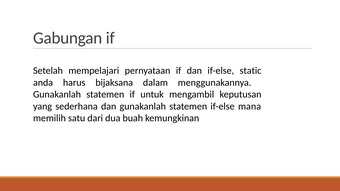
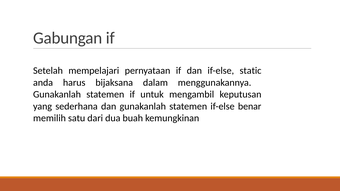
mana: mana -> benar (250, 106)
